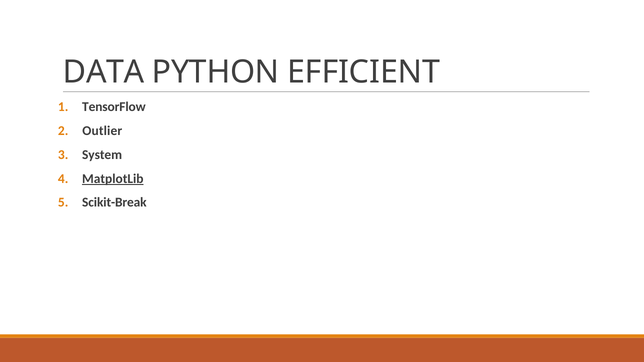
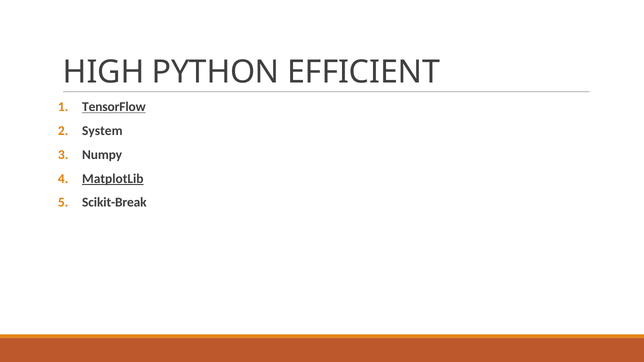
DATA: DATA -> HIGH (104, 72)
TensorFlow underline: none -> present (114, 107)
Outlier: Outlier -> System (102, 131)
System: System -> Numpy (102, 155)
